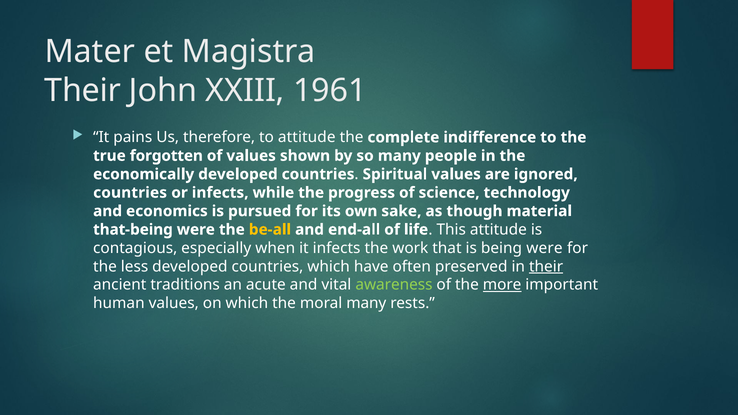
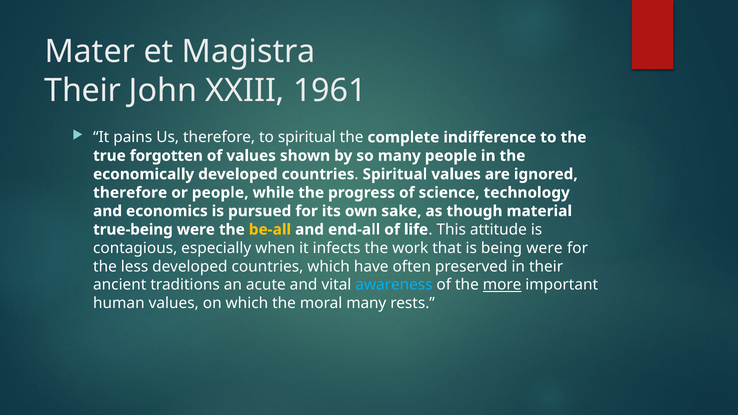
to attitude: attitude -> spiritual (307, 137)
countries: countries -> therefore (130, 193)
or infects: infects -> people (220, 193)
that-being: that-being -> true-being (133, 230)
their underline: present -> none (546, 267)
awareness colour: light green -> light blue (394, 285)
